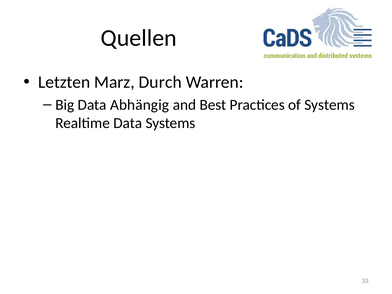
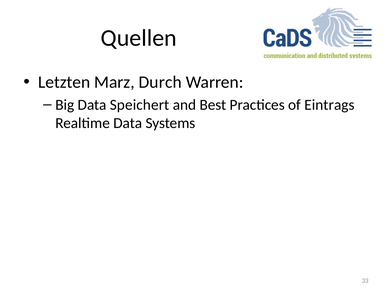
Abhängig: Abhängig -> Speichert (140, 105)
of Systems: Systems -> Eintrags (329, 105)
